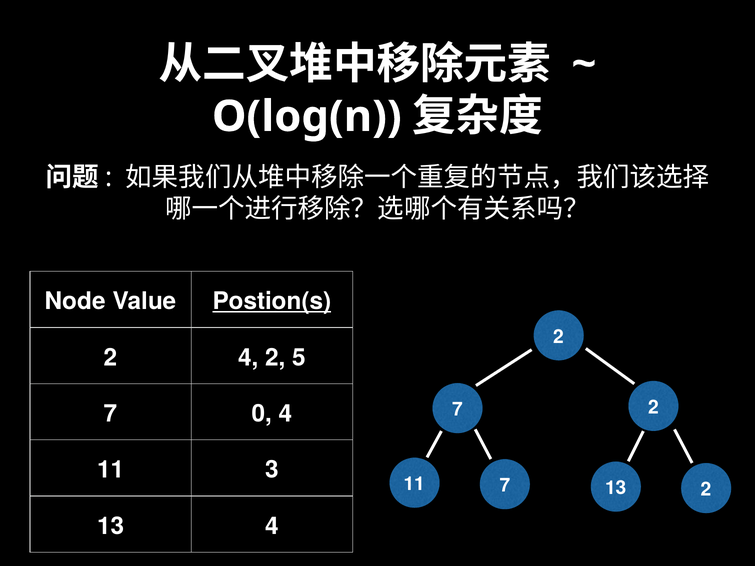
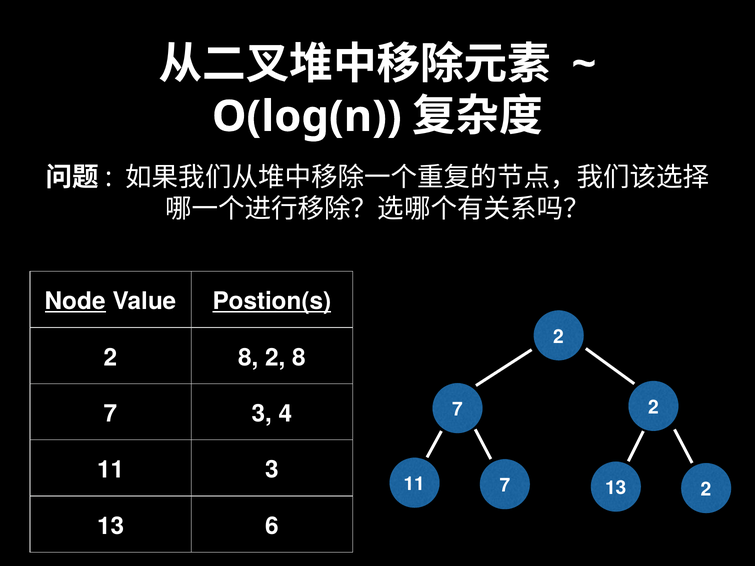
Node underline: none -> present (75, 301)
4: 4 -> 8 (248, 358)
5: 5 -> 8 (299, 358)
7 0: 0 -> 3 (262, 414)
13 4: 4 -> 6 (272, 526)
